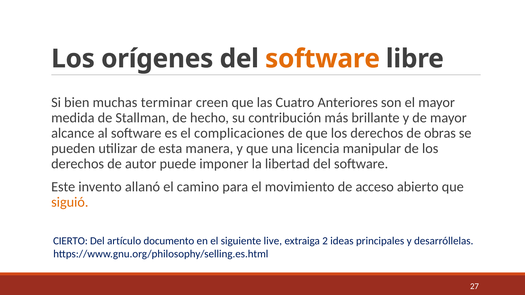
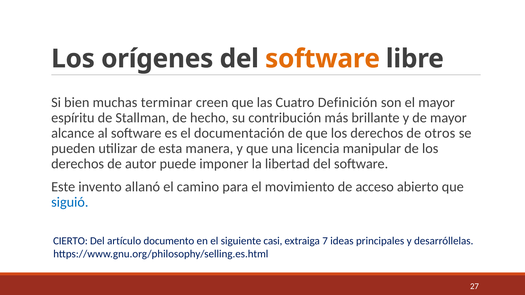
Anteriores: Anteriores -> Definición (348, 103)
medida: medida -> espíritu (73, 118)
complicaciones: complicaciones -> documentación (239, 133)
obras: obras -> otros (440, 133)
siguió colour: orange -> blue (70, 202)
live: live -> casi (273, 241)
2: 2 -> 7 (325, 241)
